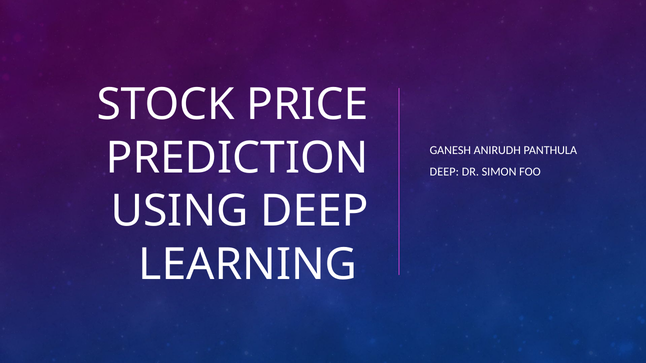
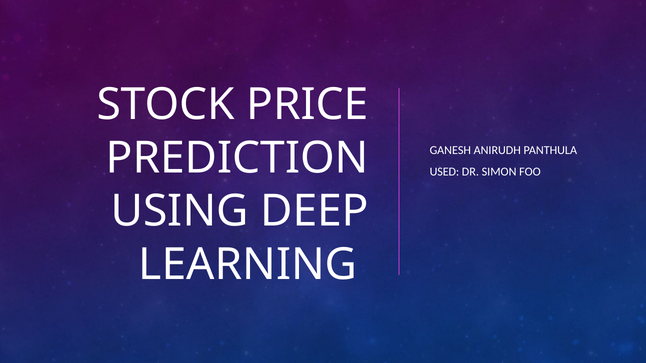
DEEP: DEEP -> USED (444, 172)
